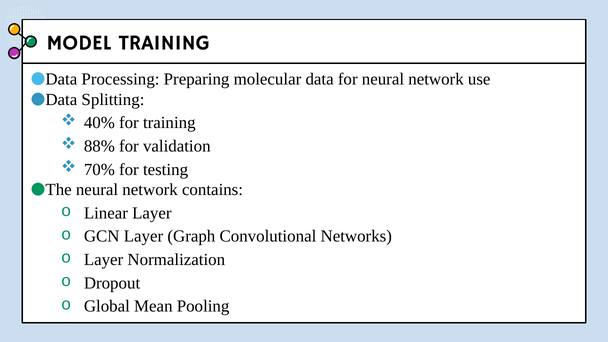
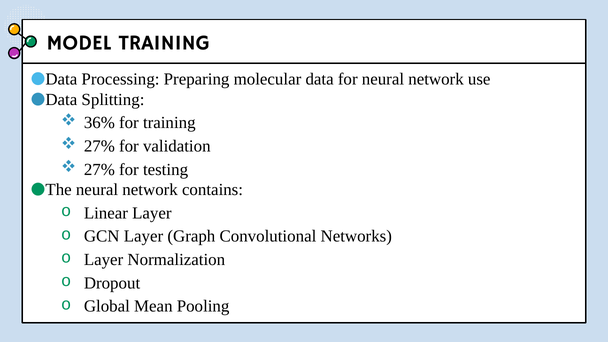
40%: 40% -> 36% (99, 123)
88%: 88% -> 27% (99, 146)
70%: 70% -> 27% (99, 169)
